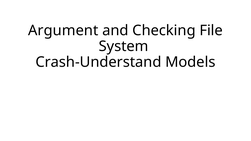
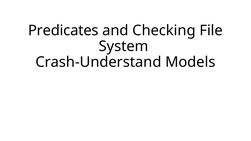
Argument: Argument -> Predicates (63, 30)
